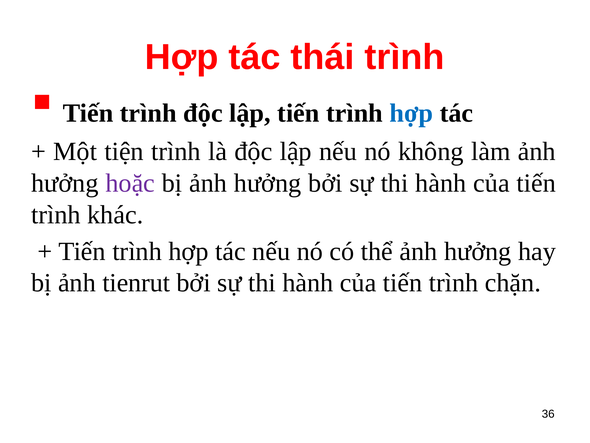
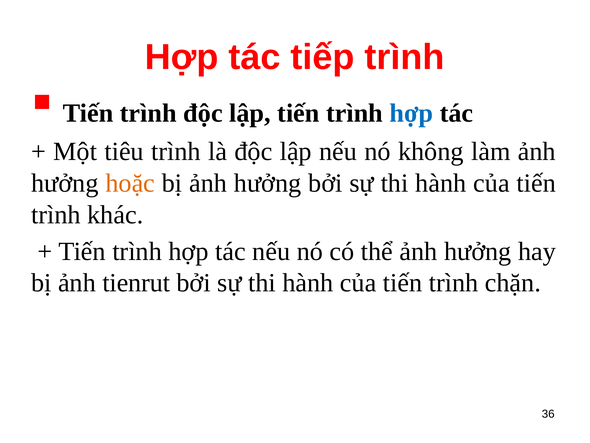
thái: thái -> tiếp (323, 57)
tiện: tiện -> tiêu (124, 151)
hoặc colour: purple -> orange (130, 183)
